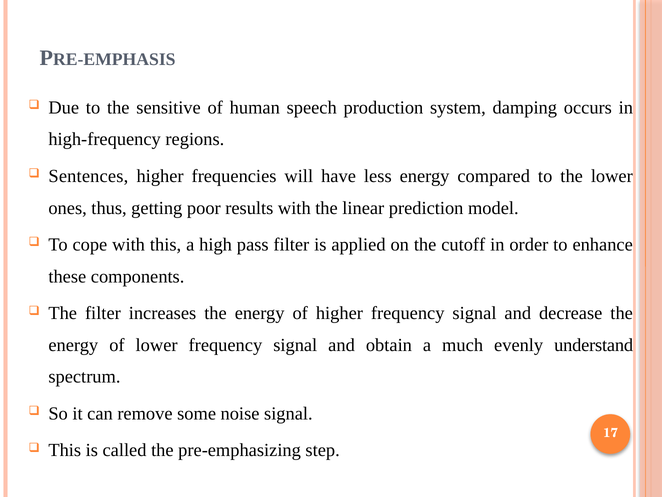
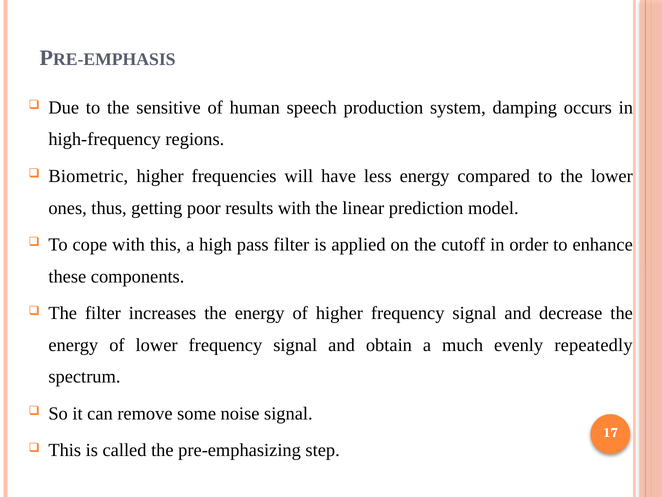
Sentences: Sentences -> Biometric (88, 176)
understand: understand -> repeatedly (593, 345)
